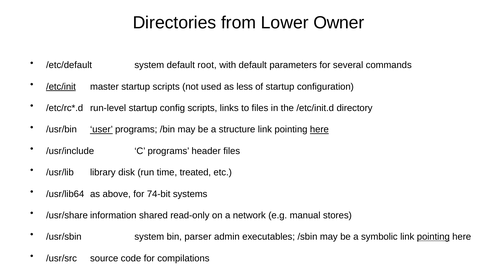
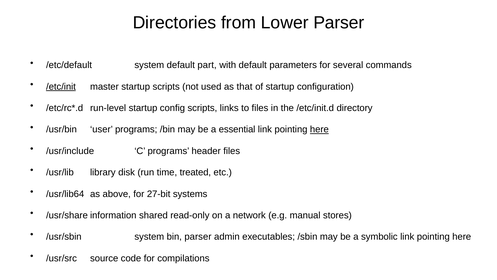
Lower Owner: Owner -> Parser (339, 23)
root: root -> part (207, 65)
less: less -> that (245, 86)
user underline: present -> none (101, 129)
structure: structure -> essential (237, 129)
74-bit: 74-bit -> 27-bit (159, 194)
pointing underline: present -> none (433, 236)
